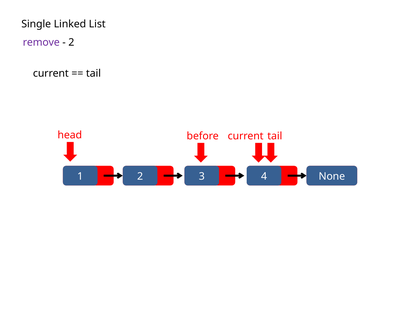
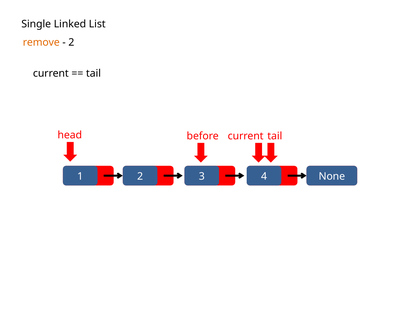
remove colour: purple -> orange (41, 43)
